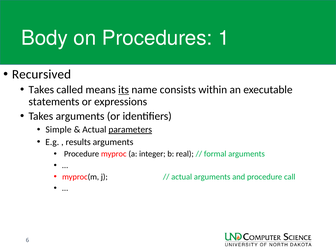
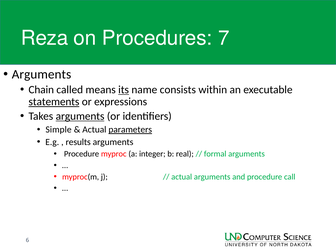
Body: Body -> Reza (45, 38)
1: 1 -> 7 (224, 38)
Recursived: Recursived -> Arguments (41, 74)
Takes: Takes -> Chain (41, 90)
statements underline: none -> present (54, 102)
arguments underline: none -> present (80, 116)
